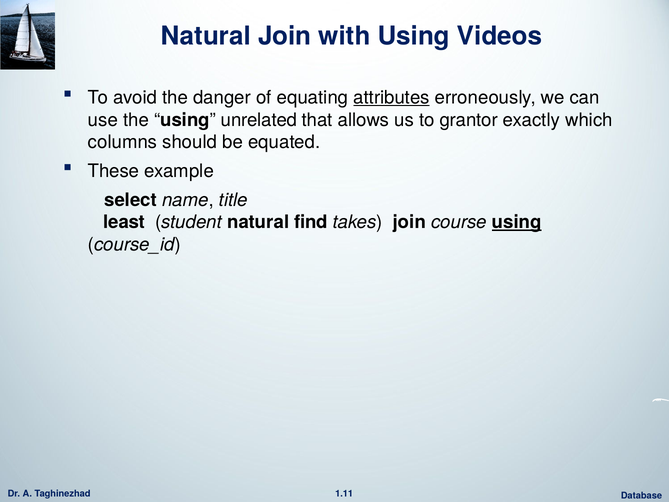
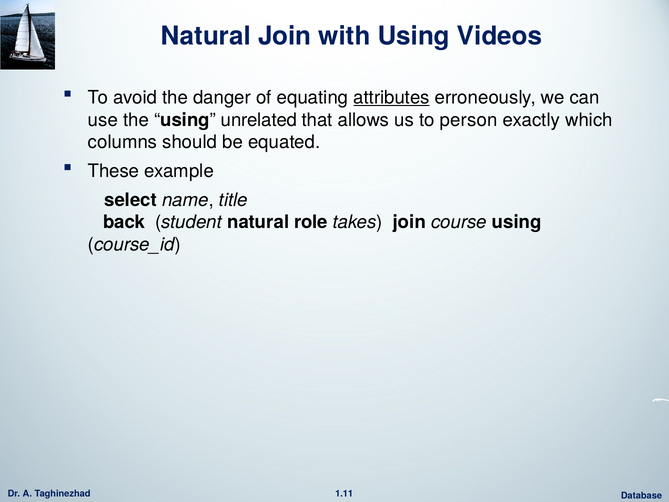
grantor: grantor -> person (469, 120)
least: least -> back (124, 222)
find: find -> role (311, 222)
using underline: present -> none (517, 222)
